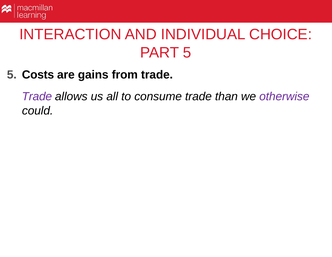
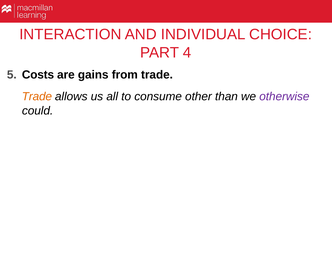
PART 5: 5 -> 4 (187, 52)
Trade colour: purple -> orange (37, 96)
consume trade: trade -> other (198, 96)
